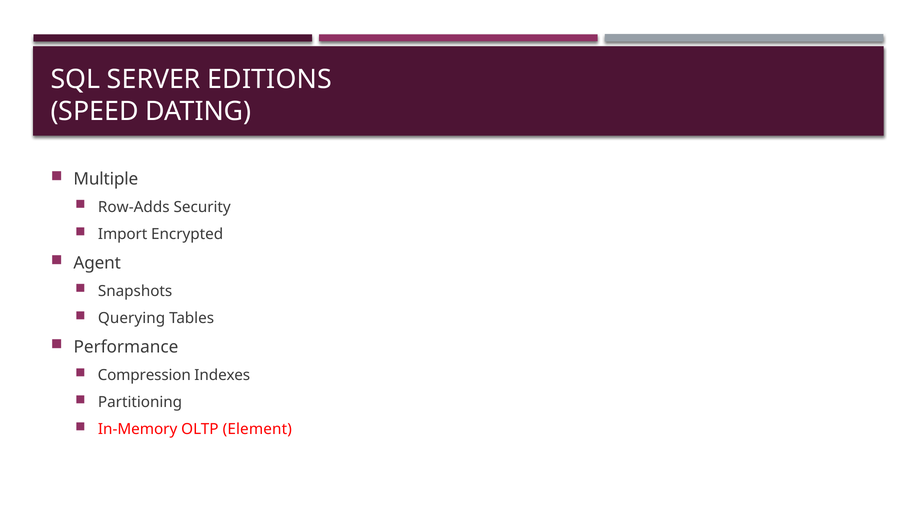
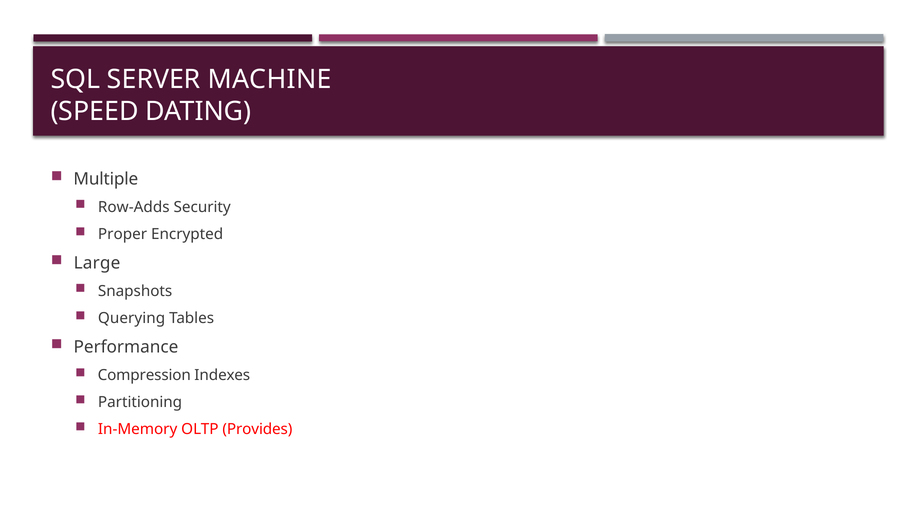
EDITIONS: EDITIONS -> MACHINE (270, 79)
Import: Import -> Proper (123, 234)
Agent: Agent -> Large (97, 263)
Element: Element -> Provides (257, 429)
